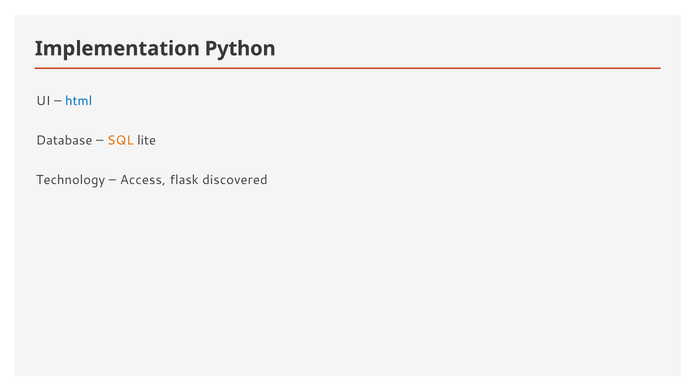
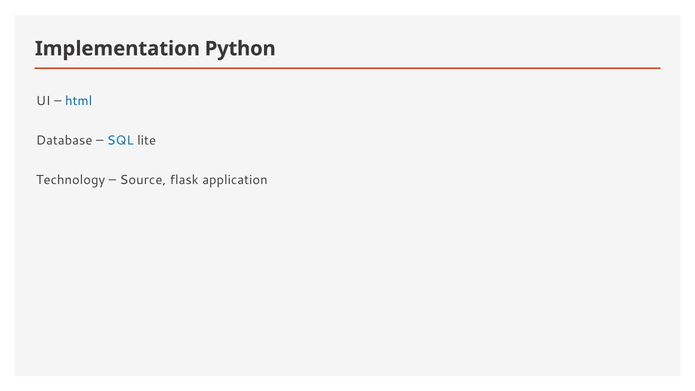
SQL colour: orange -> blue (120, 140)
Access: Access -> Source (143, 180)
discovered: discovered -> application (235, 180)
